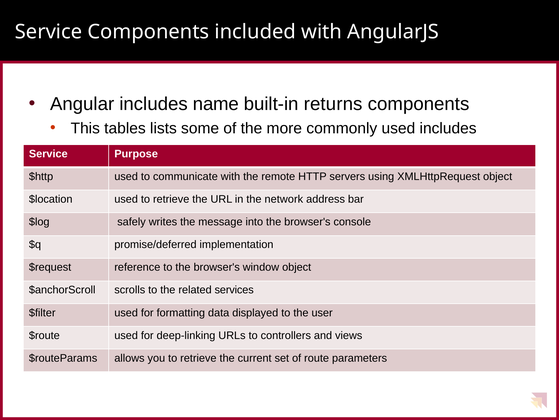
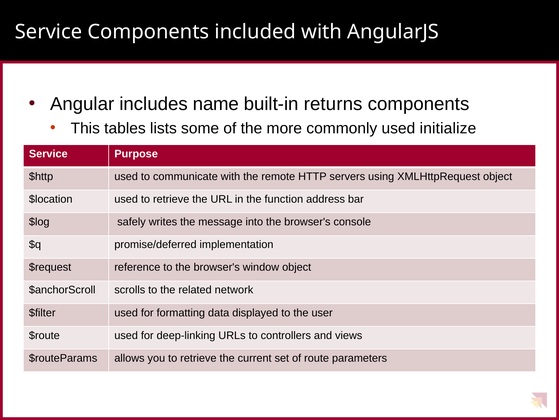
used includes: includes -> initialize (448, 128)
network: network -> function (284, 199)
services: services -> network (234, 290)
